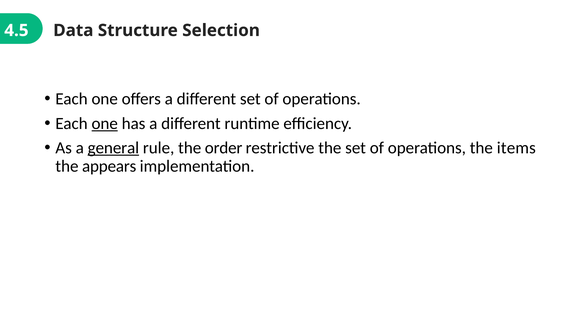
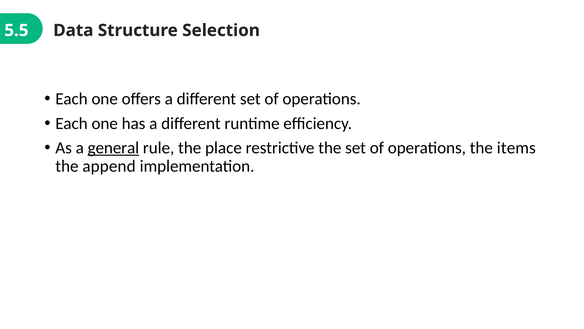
4.5: 4.5 -> 5.5 (16, 30)
one underline: present -> none (105, 123)
order: order -> place (223, 148)
appears: appears -> append (109, 166)
